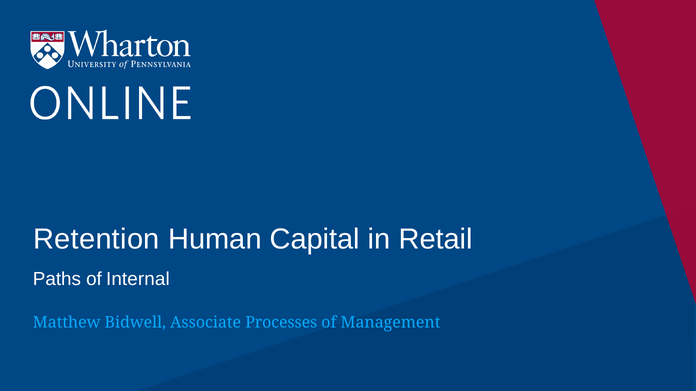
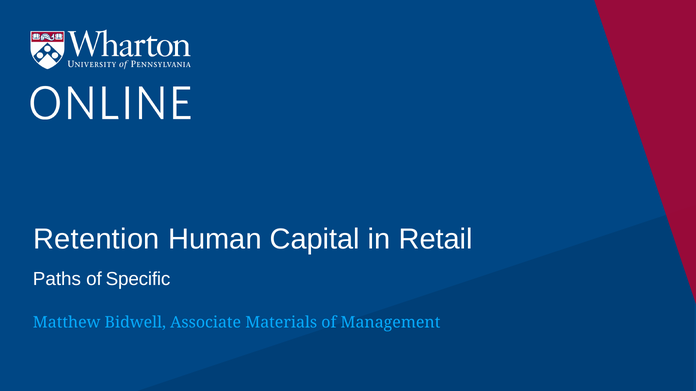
Internal: Internal -> Specific (138, 279)
Processes: Processes -> Materials (281, 323)
